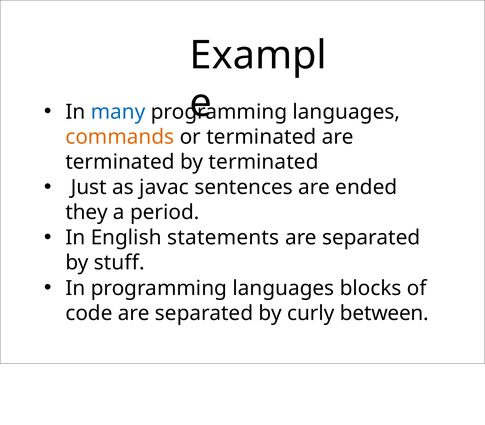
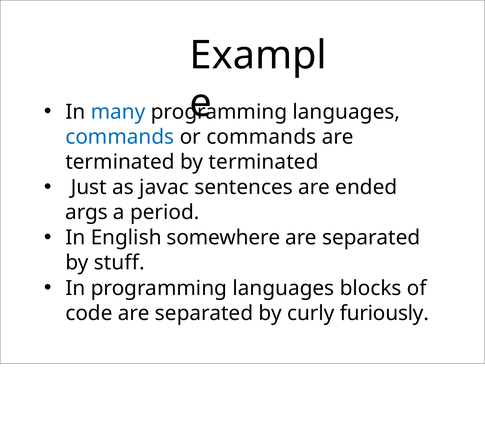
commands colour: orange -> blue (120, 137)
or terminated: terminated -> commands (261, 137)
they: they -> args (87, 212)
statements: statements -> somewhere (223, 238)
between: between -> furiously (384, 313)
